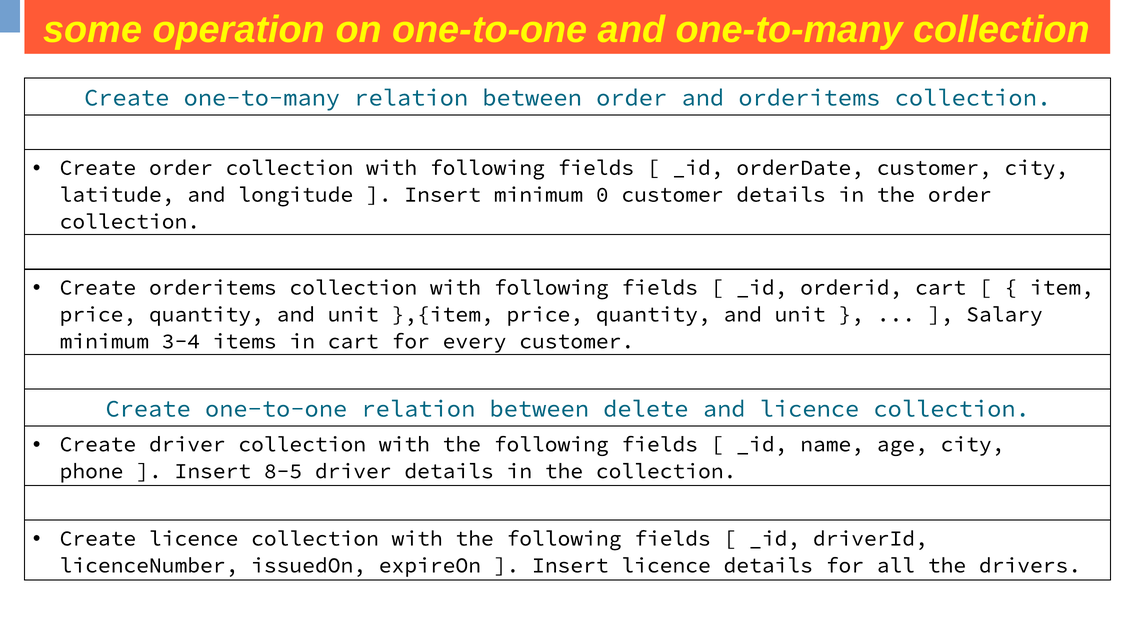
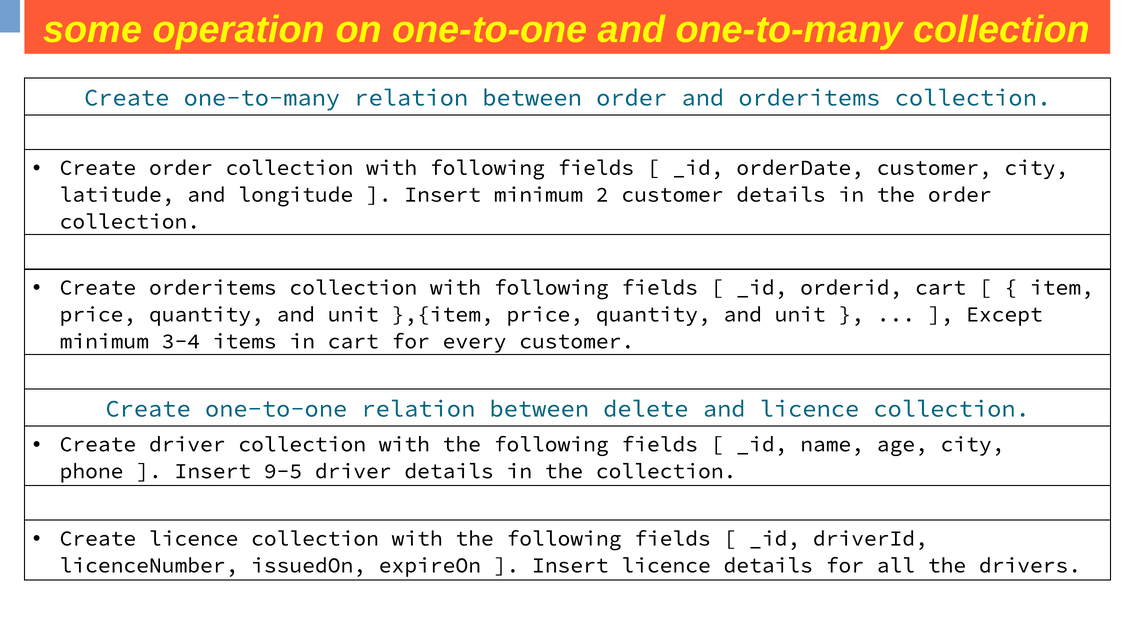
0: 0 -> 2 (602, 194)
Salary: Salary -> Except (1004, 314)
8-5: 8-5 -> 9-5 (283, 471)
